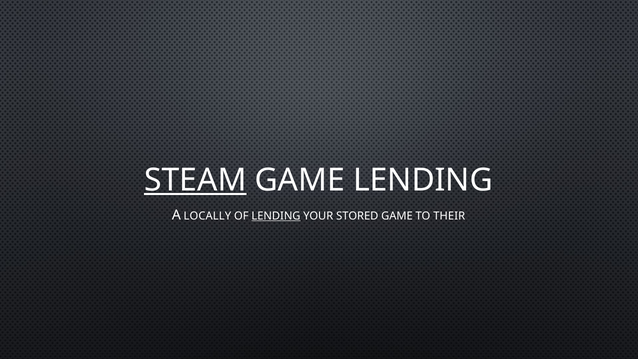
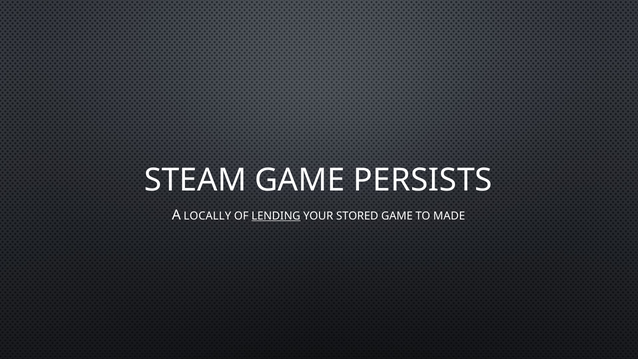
STEAM underline: present -> none (195, 180)
GAME LENDING: LENDING -> PERSISTS (423, 180)
THEIR: THEIR -> MADE (449, 216)
